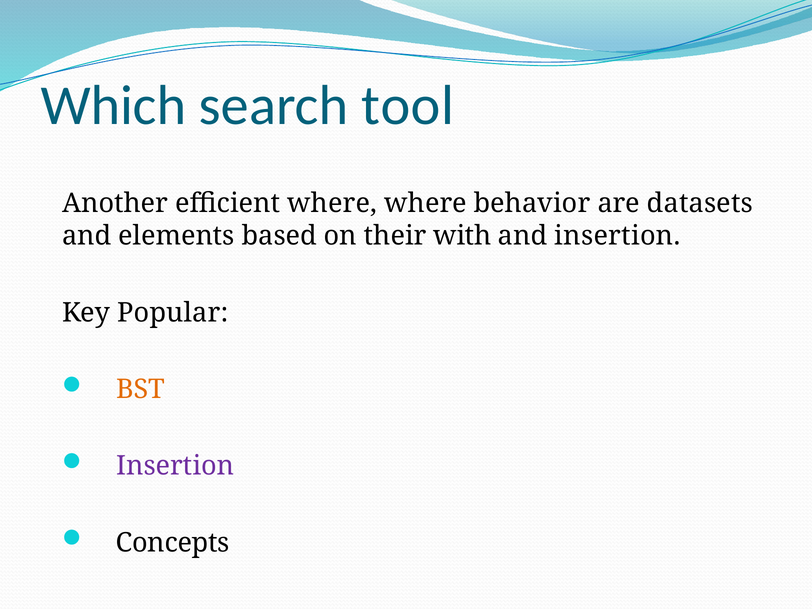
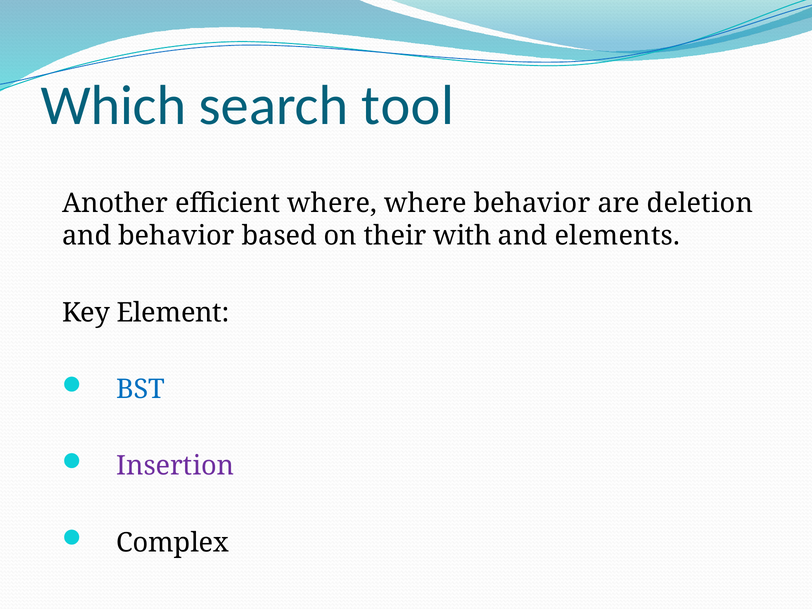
datasets: datasets -> deletion (700, 203)
and elements: elements -> behavior (176, 236)
and insertion: insertion -> elements (617, 236)
Popular: Popular -> Element (173, 313)
BST colour: orange -> blue (141, 389)
Concepts: Concepts -> Complex (173, 543)
